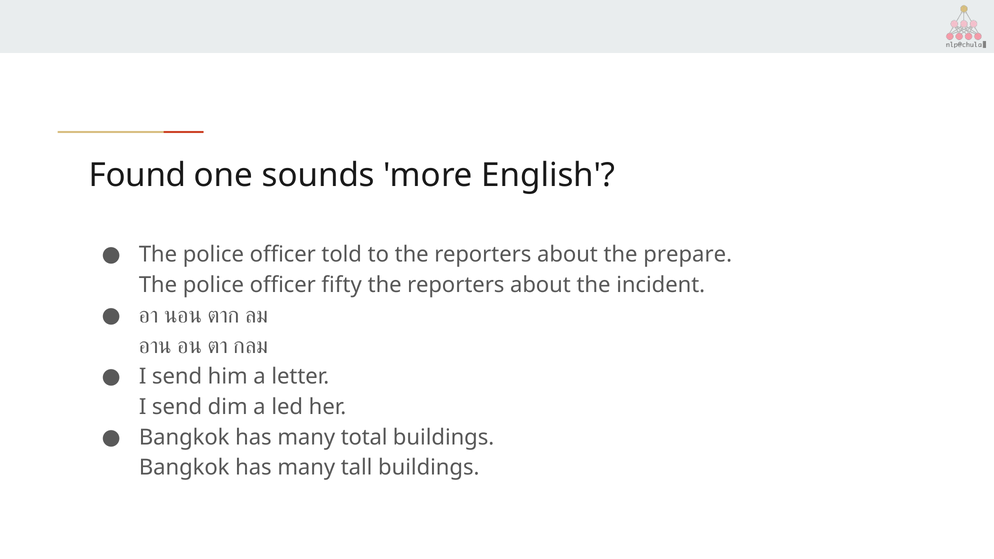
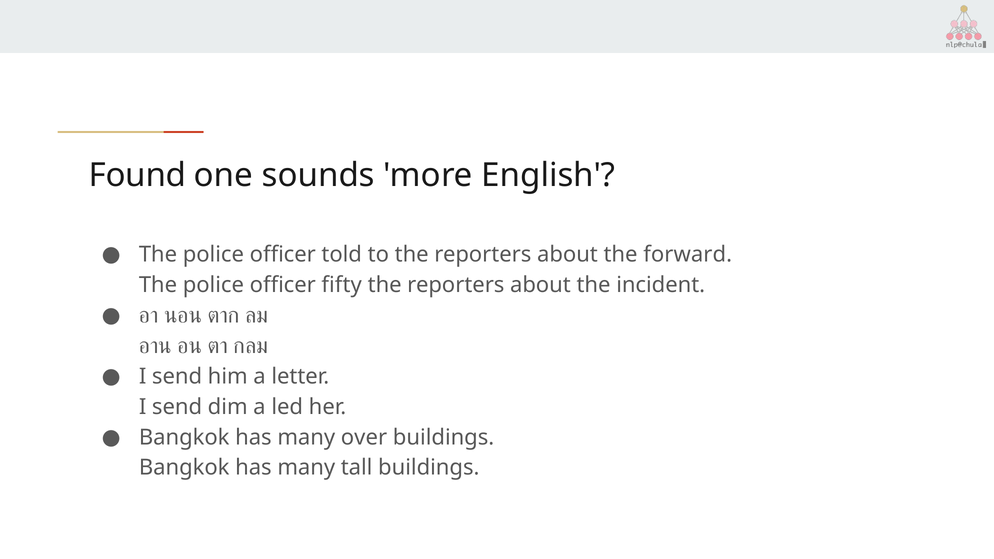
prepare: prepare -> forward (688, 255)
total: total -> over (364, 437)
